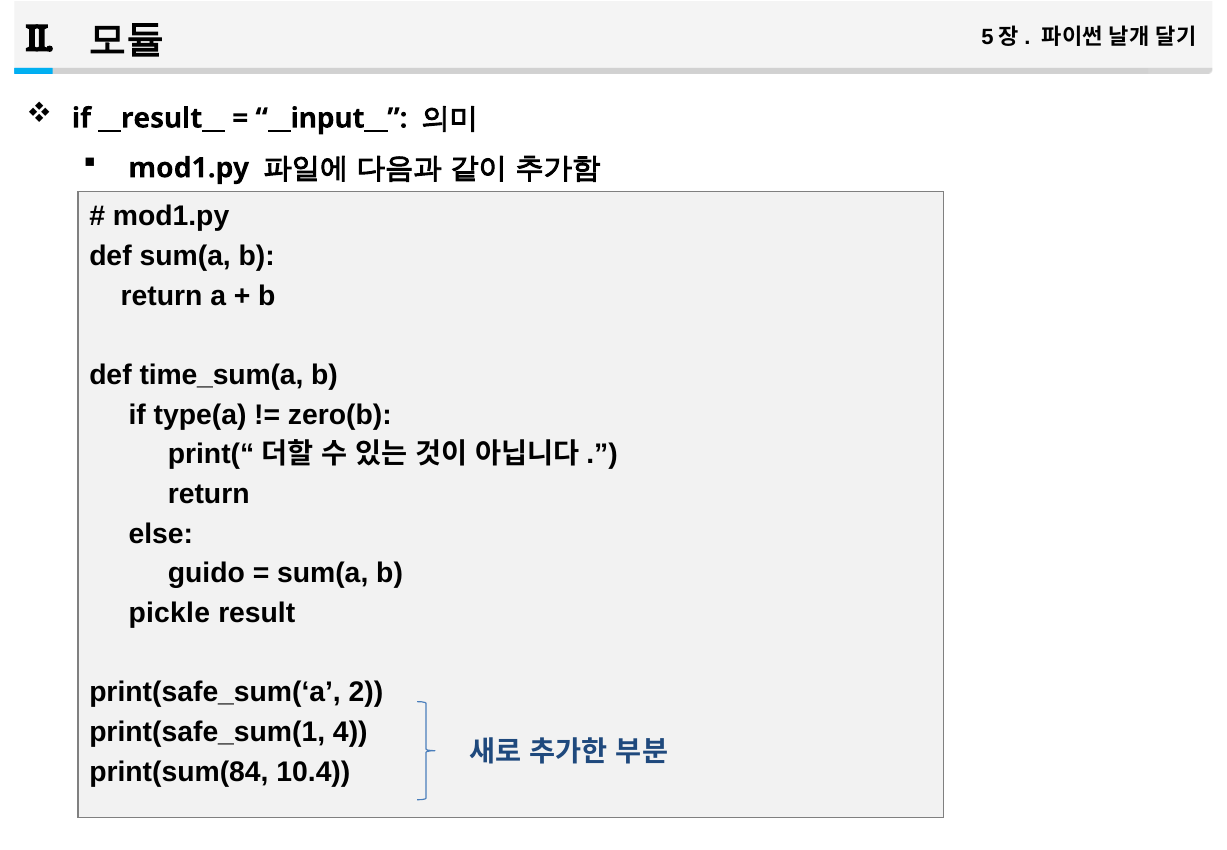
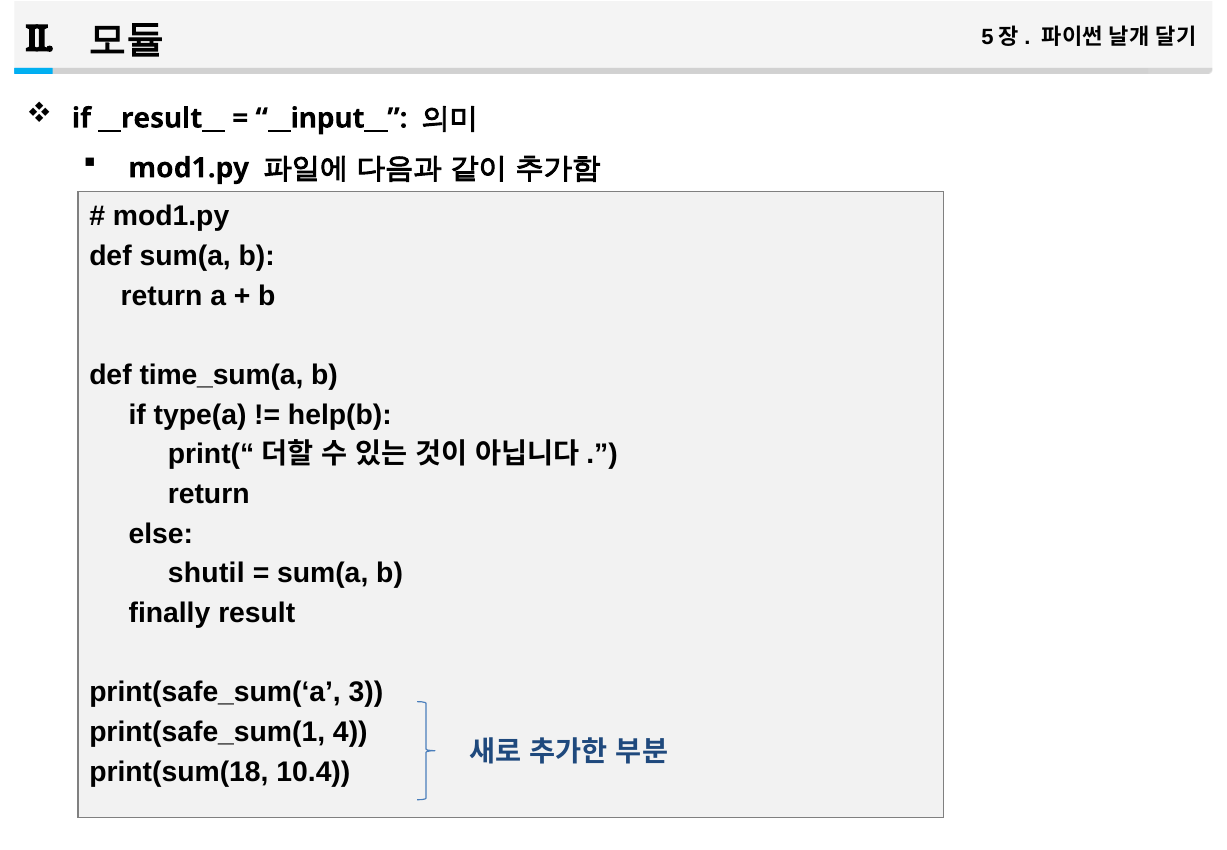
zero(b: zero(b -> help(b (340, 415)
guido: guido -> shutil (206, 574)
pickle: pickle -> finally (169, 613)
2: 2 -> 3 (366, 693)
print(sum(84: print(sum(84 -> print(sum(18 (179, 772)
